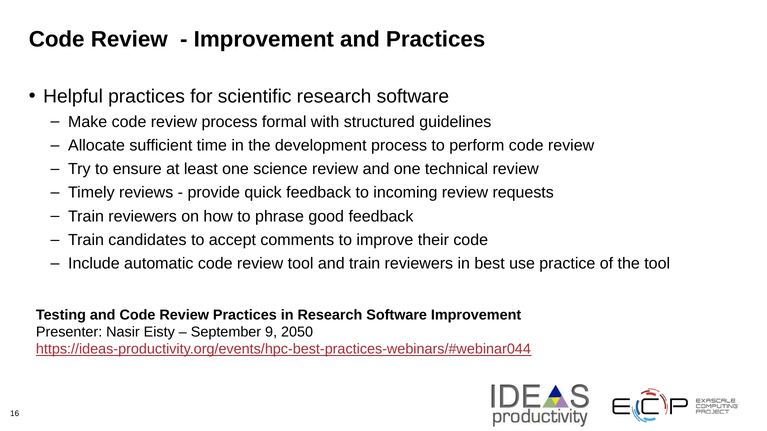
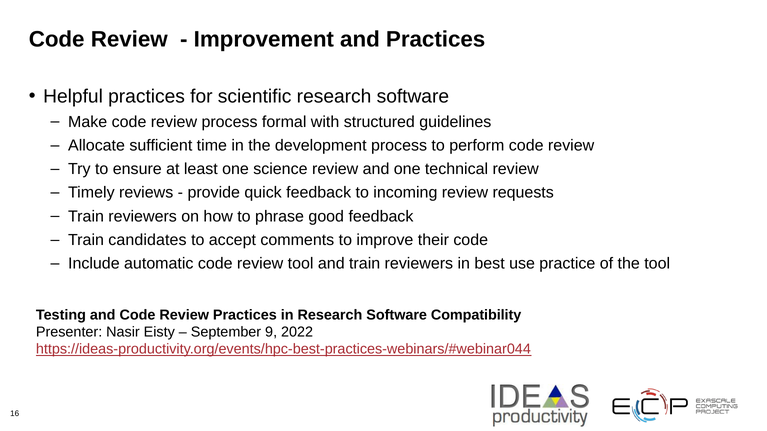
Software Improvement: Improvement -> Compatibility (476, 315)
2050: 2050 -> 2022 (297, 332)
